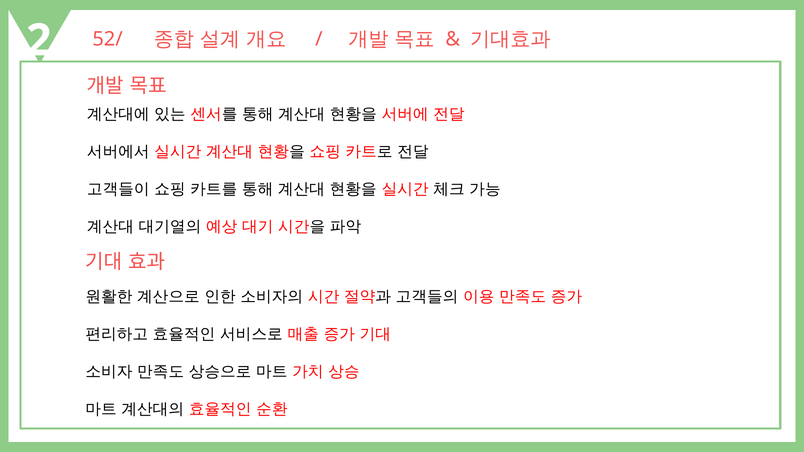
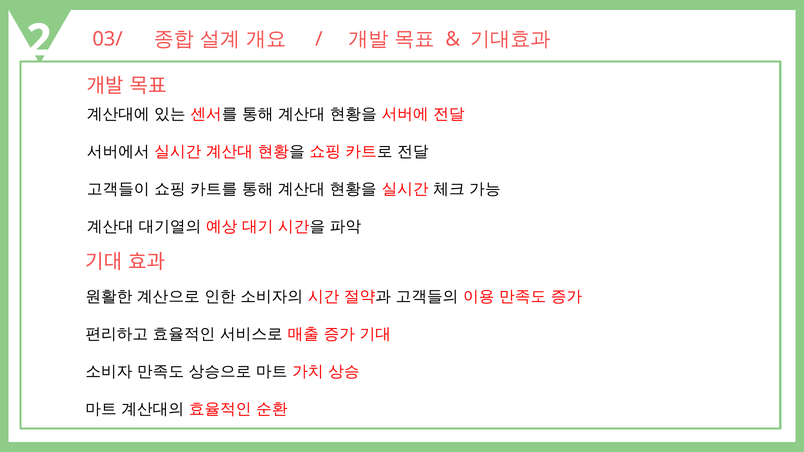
52/: 52/ -> 03/ (108, 39)
